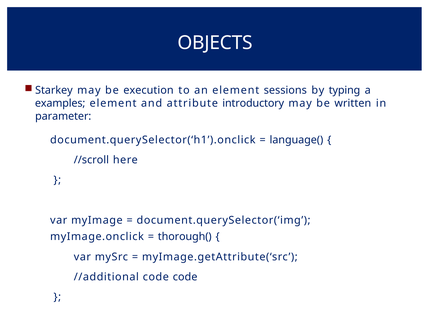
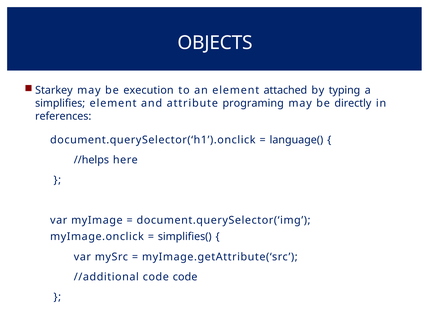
sessions: sessions -> attached (285, 90)
examples: examples -> simplifies (60, 103)
introductory: introductory -> programing (253, 103)
written: written -> directly (353, 103)
parameter: parameter -> references (63, 116)
//scroll: //scroll -> //helps (91, 160)
thorough(: thorough( -> simplifies( (185, 236)
